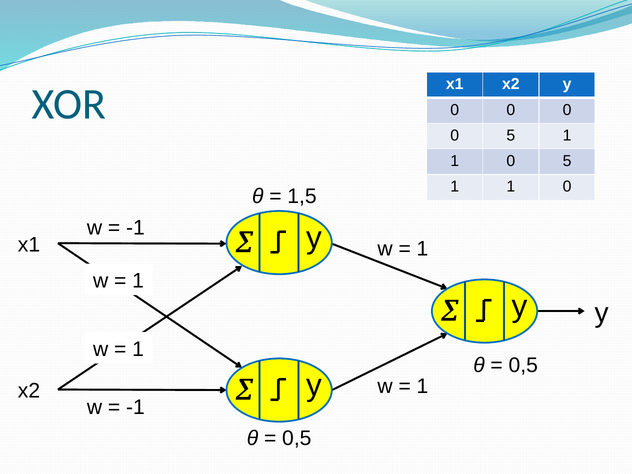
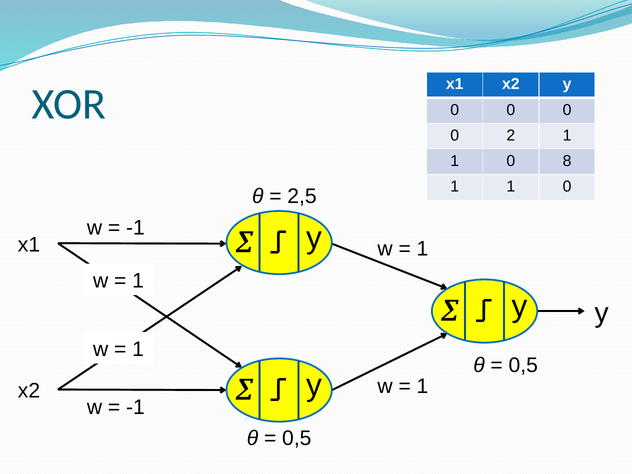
5: 5 -> 2 (511, 136)
1 0 5: 5 -> 8 (567, 161)
1,5: 1,5 -> 2,5 (302, 196)
